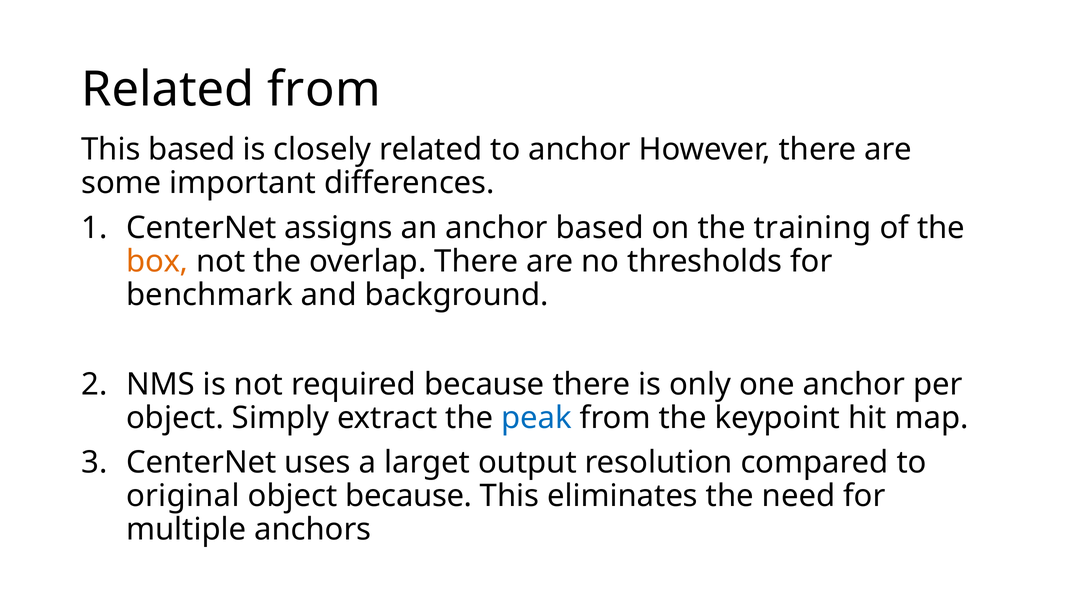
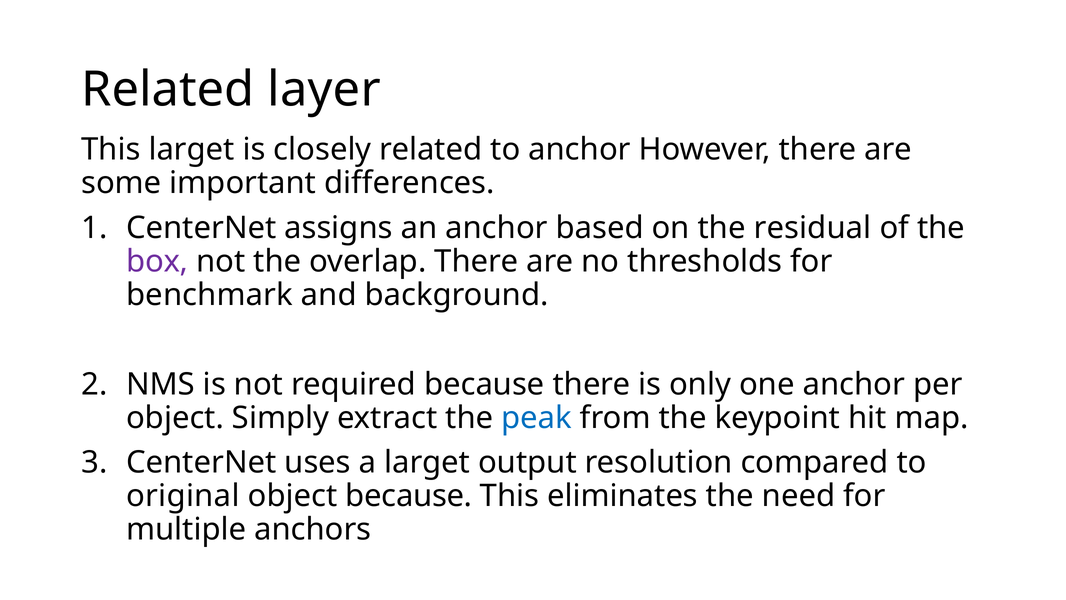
Related from: from -> layer (324, 90)
This based: based -> larget (192, 150)
training: training -> residual (813, 228)
box colour: orange -> purple (157, 261)
